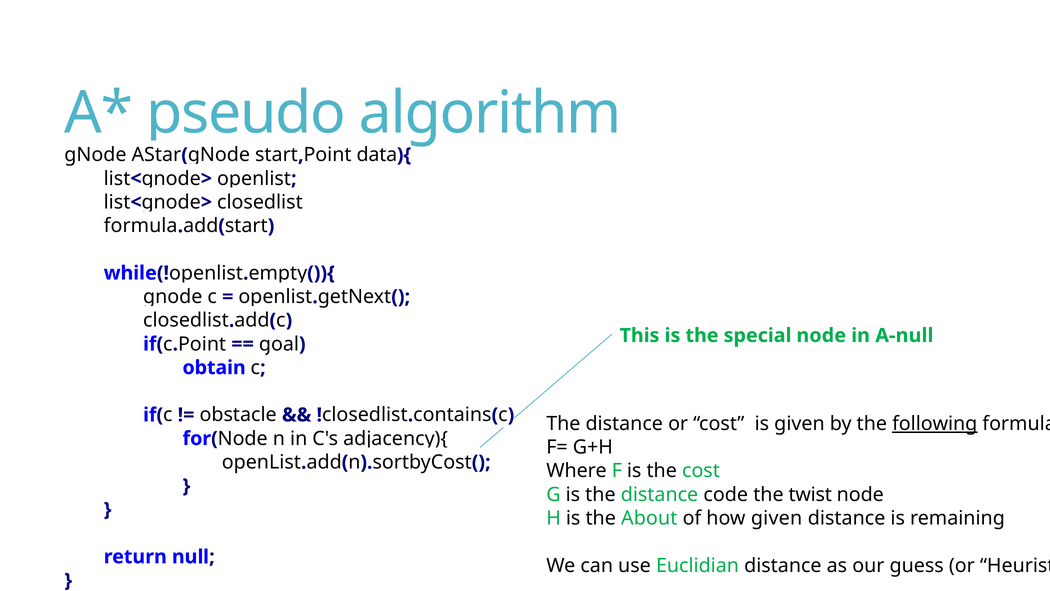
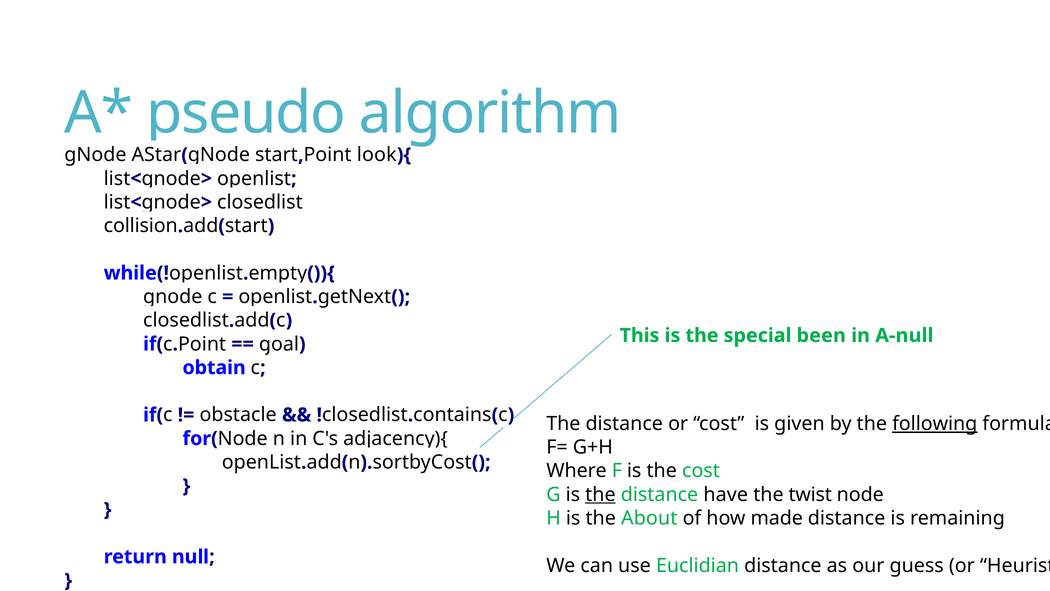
data: data -> look (377, 155)
formula: formula -> collision (141, 226)
special node: node -> been (821, 335)
the underline: none -> present (600, 494)
code: code -> have (726, 494)
how given: given -> made (777, 518)
